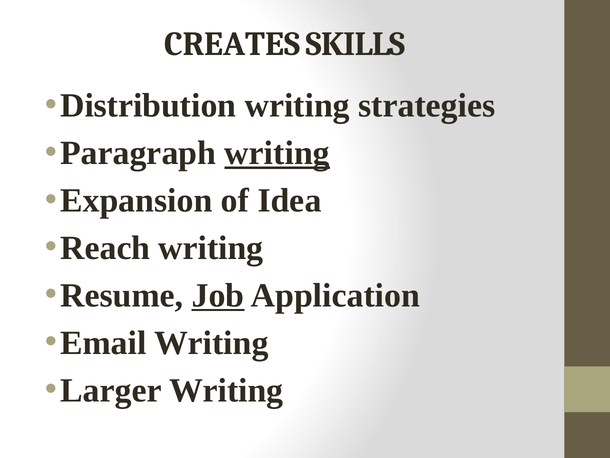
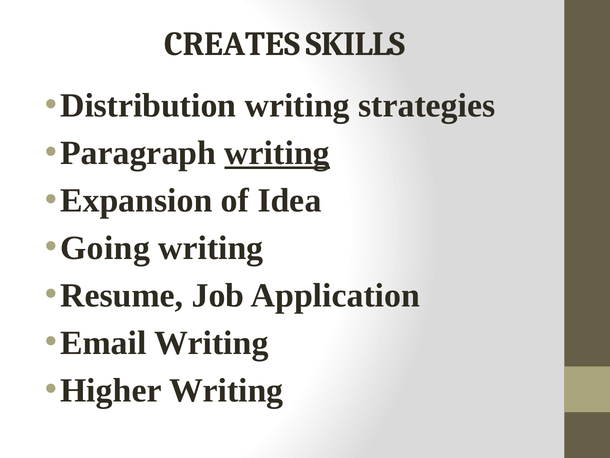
Reach: Reach -> Going (105, 248)
Job underline: present -> none (218, 295)
Larger: Larger -> Higher (111, 390)
